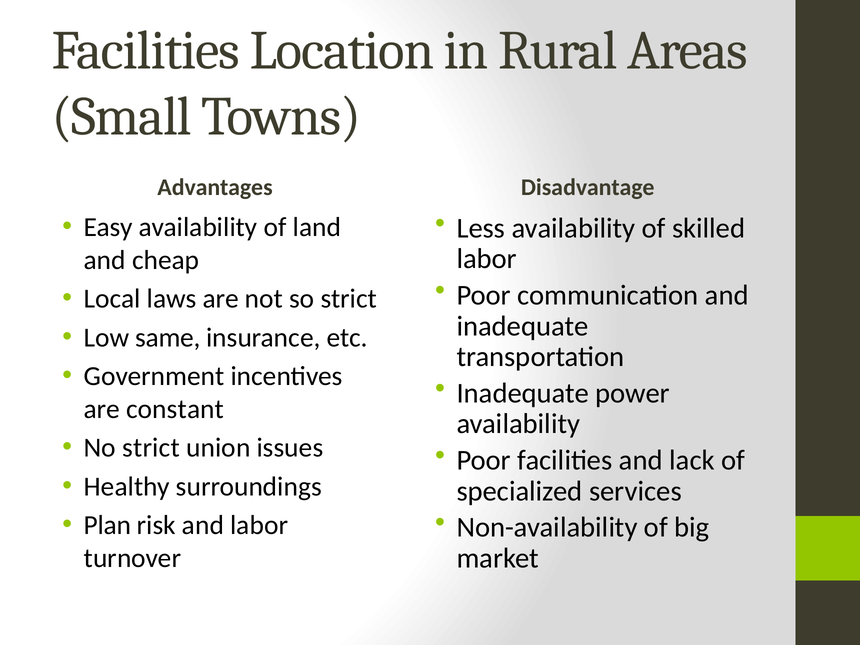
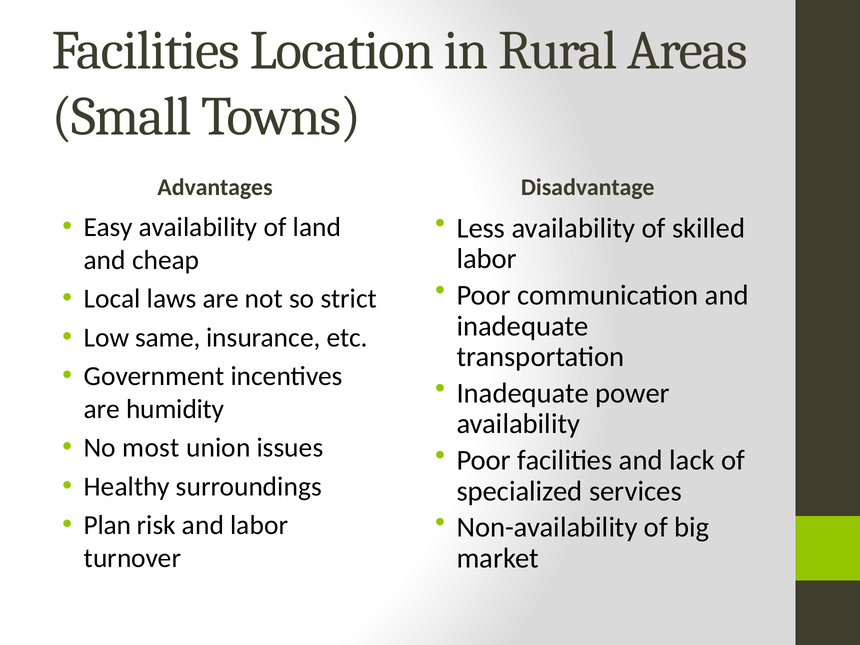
constant: constant -> humidity (175, 409)
No strict: strict -> most (151, 448)
